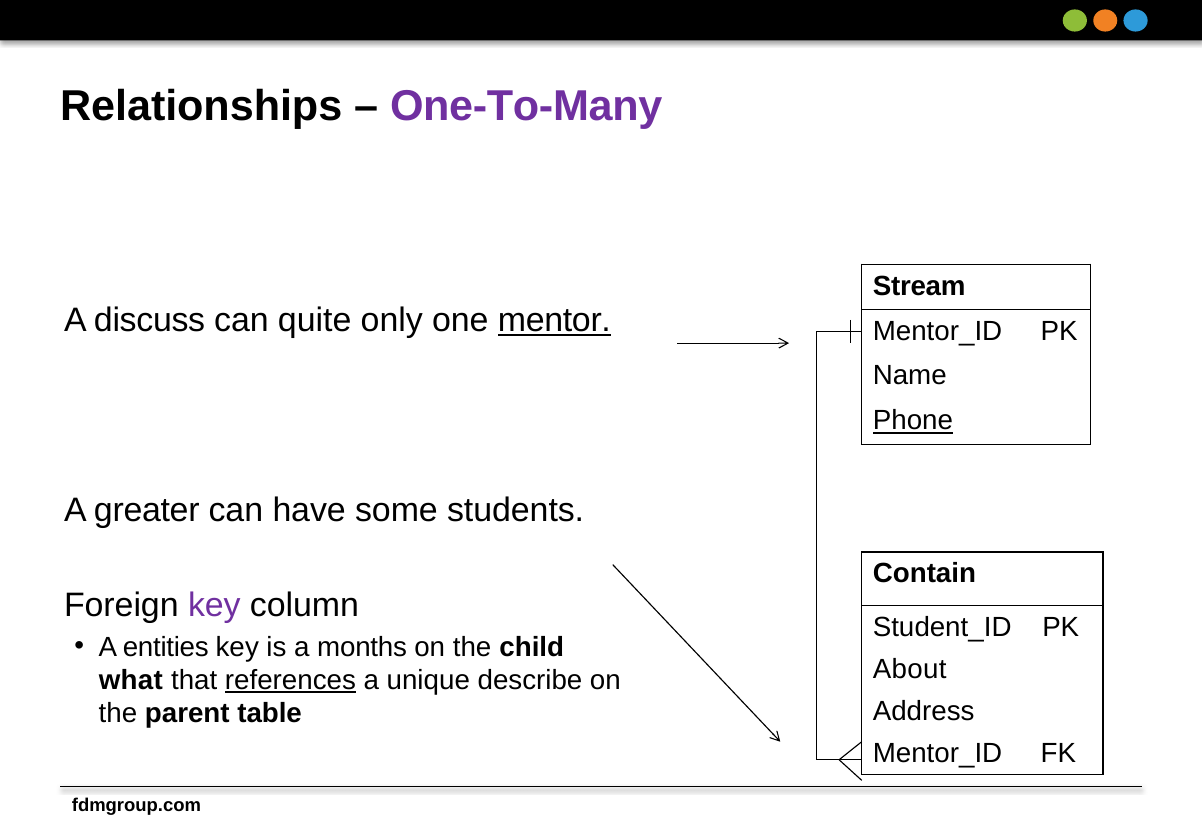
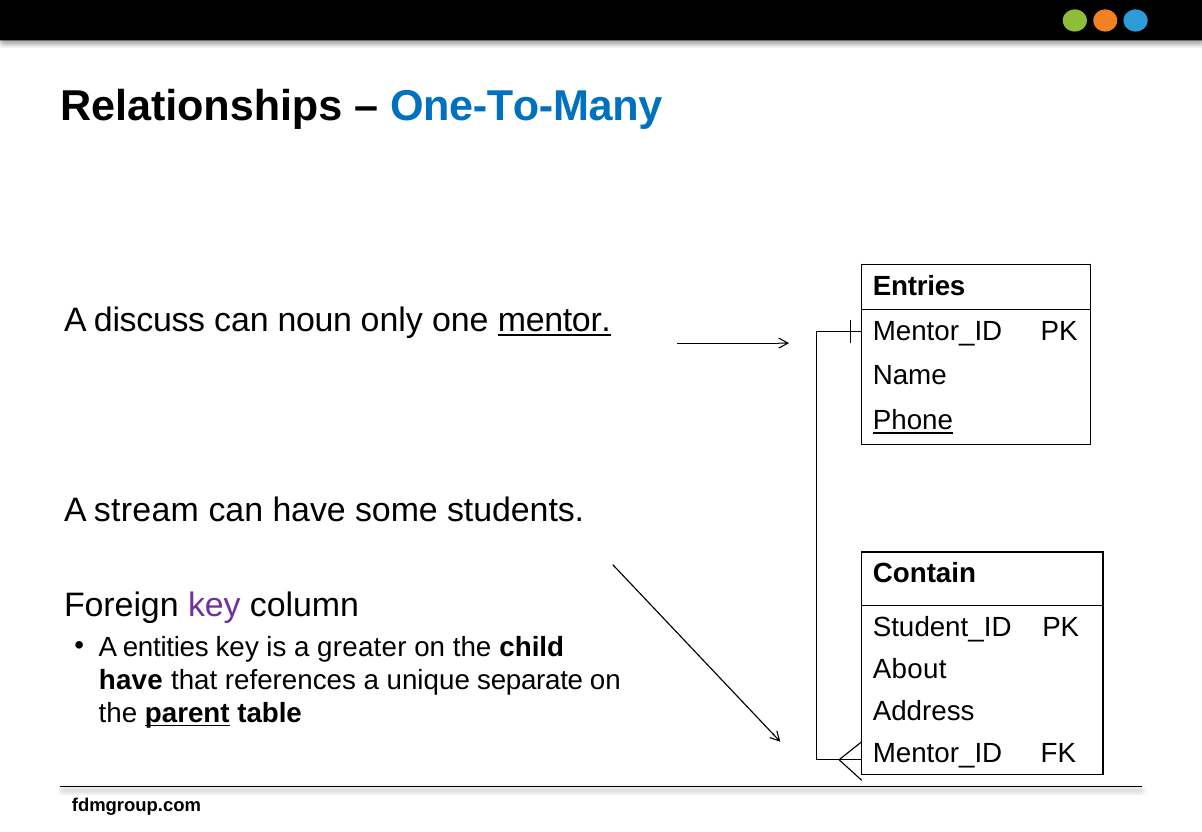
One-To-Many colour: purple -> blue (526, 107)
Stream: Stream -> Entries (919, 286)
quite: quite -> noun (315, 320)
greater: greater -> stream (146, 510)
months: months -> greater (362, 647)
what: what -> have (131, 680)
references underline: present -> none (290, 680)
describe: describe -> separate (530, 680)
parent underline: none -> present (187, 714)
